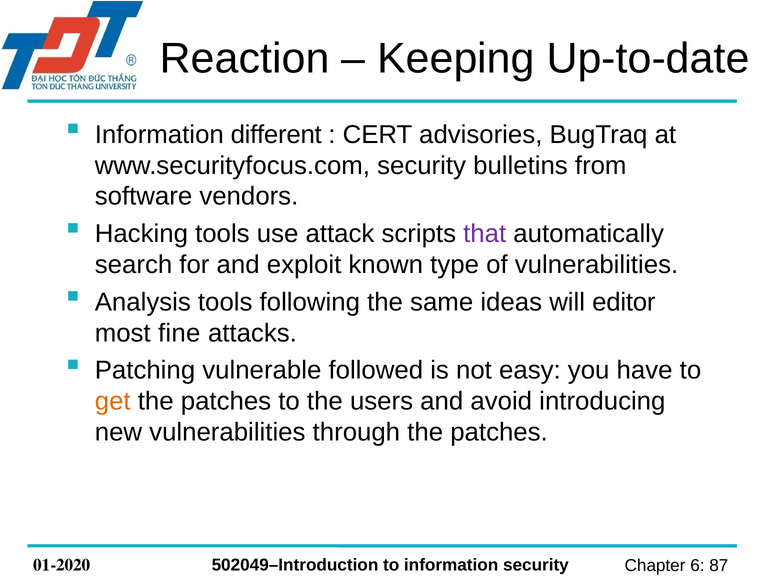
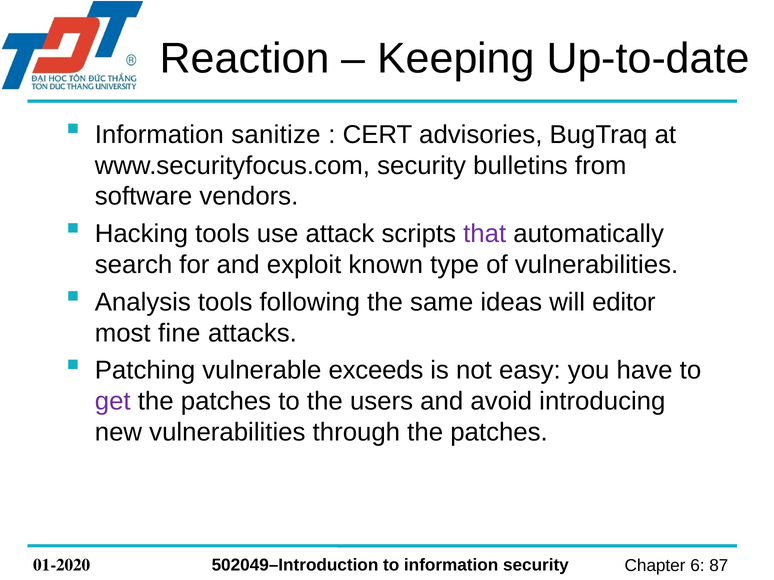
different: different -> sanitize (276, 135)
followed: followed -> exceeds (376, 371)
get colour: orange -> purple (113, 402)
